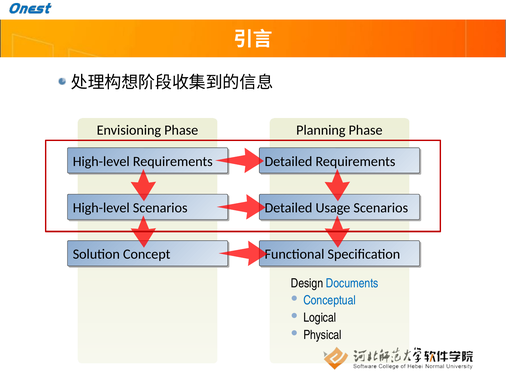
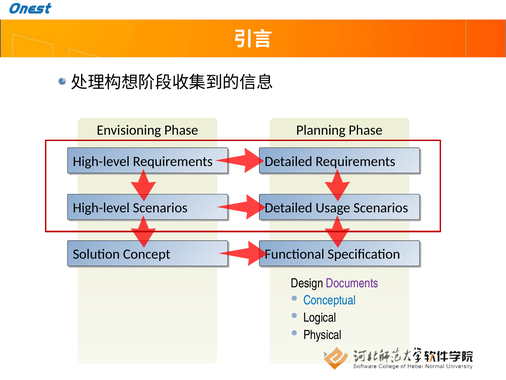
Documents colour: blue -> purple (352, 283)
